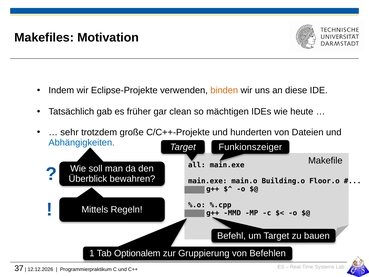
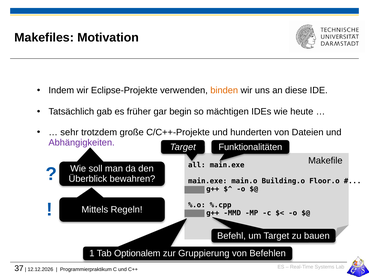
clean: clean -> begin (180, 112)
Abhängigkeiten colour: blue -> purple (82, 142)
Funkionszeiger: Funkionszeiger -> Funktionalitäten (250, 147)
